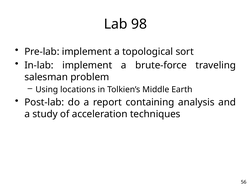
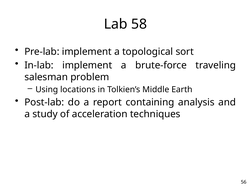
98: 98 -> 58 (139, 24)
